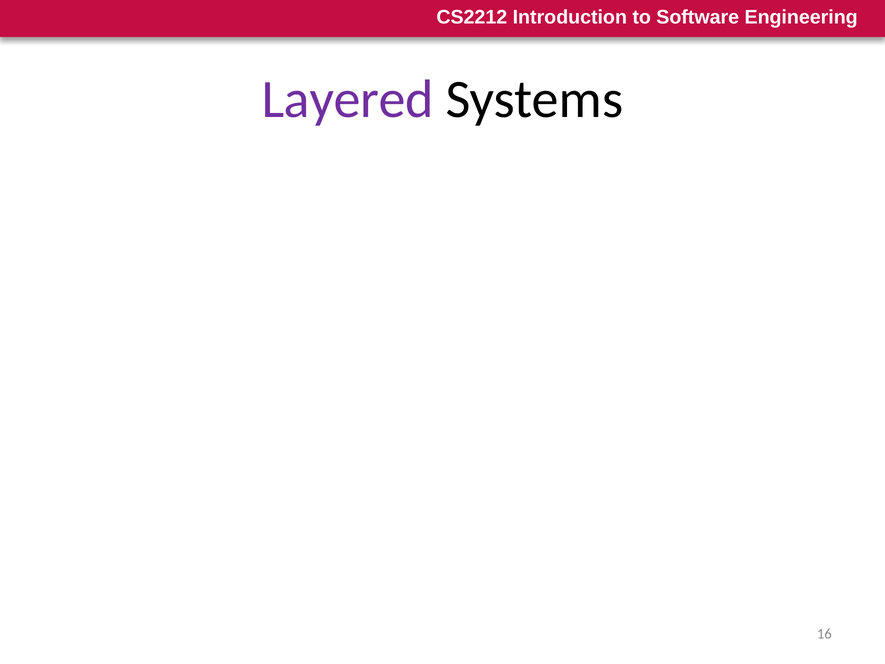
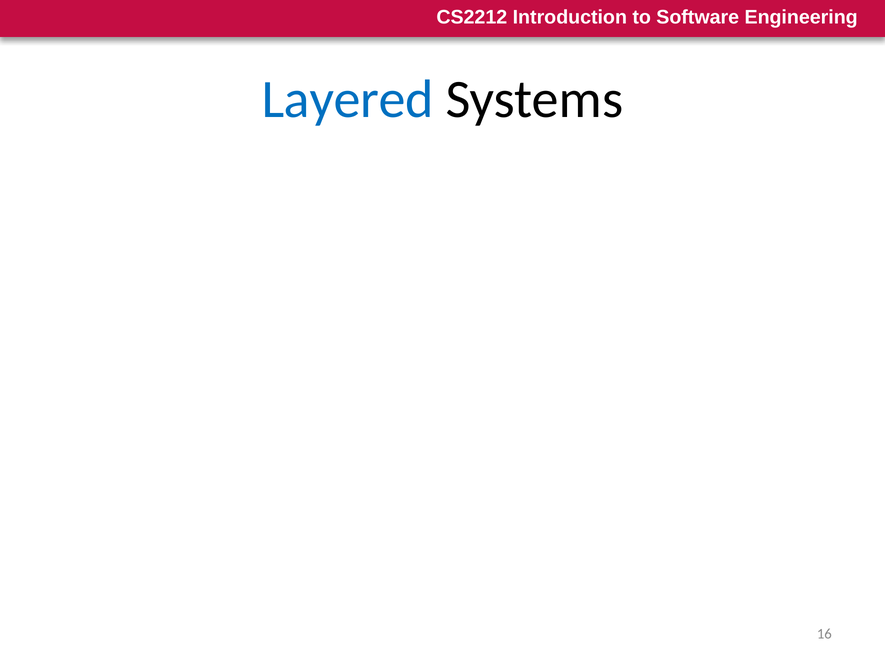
Layered colour: purple -> blue (348, 100)
